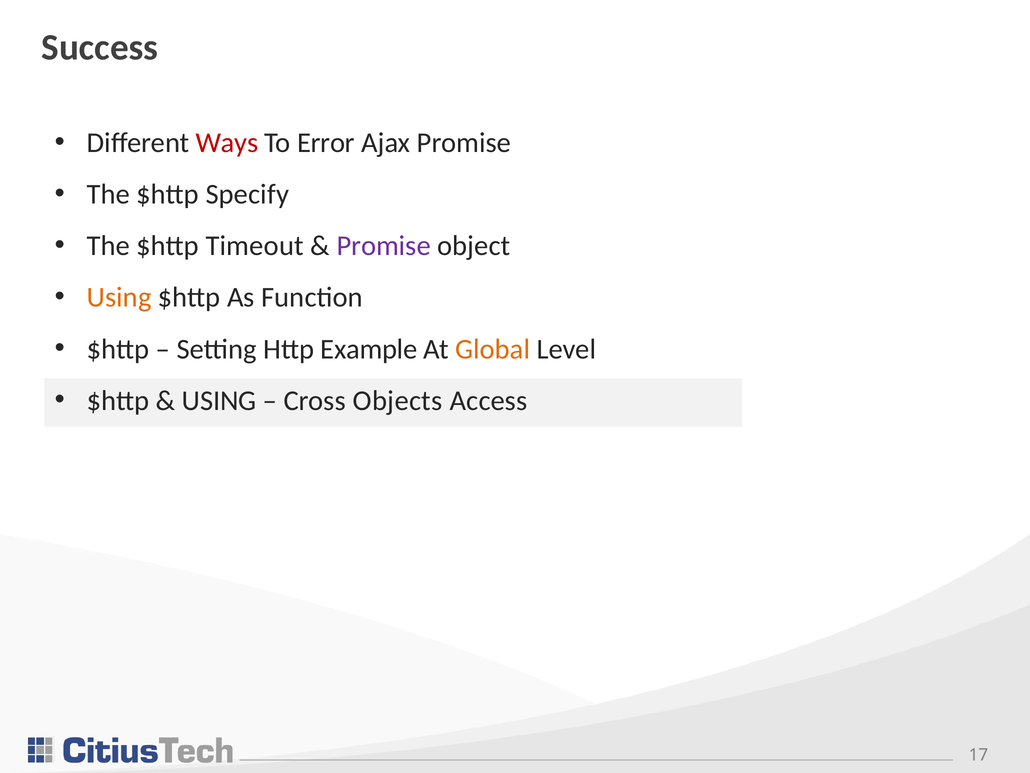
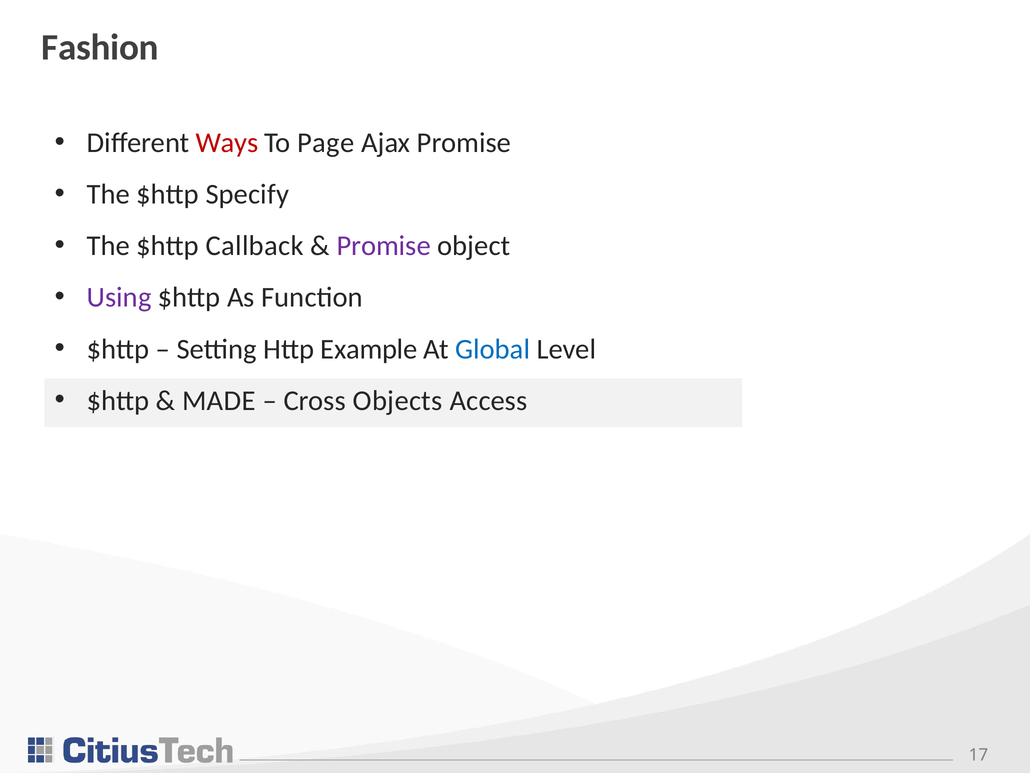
Success: Success -> Fashion (100, 47)
Error: Error -> Page (326, 143)
Timeout: Timeout -> Callback (255, 246)
Using colour: orange -> purple (119, 297)
Global colour: orange -> blue (493, 349)
USING: USING -> MADE (219, 400)
